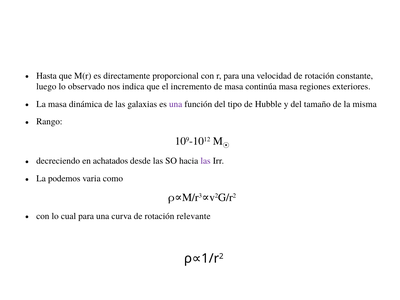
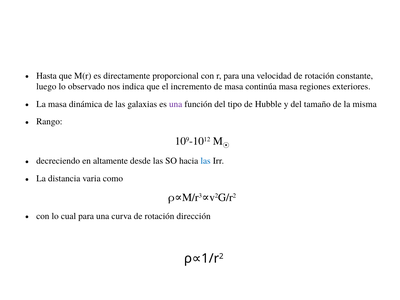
achatados: achatados -> altamente (111, 161)
las colour: purple -> blue (206, 161)
podemos: podemos -> distancia (64, 179)
relevante: relevante -> dirección (194, 216)
